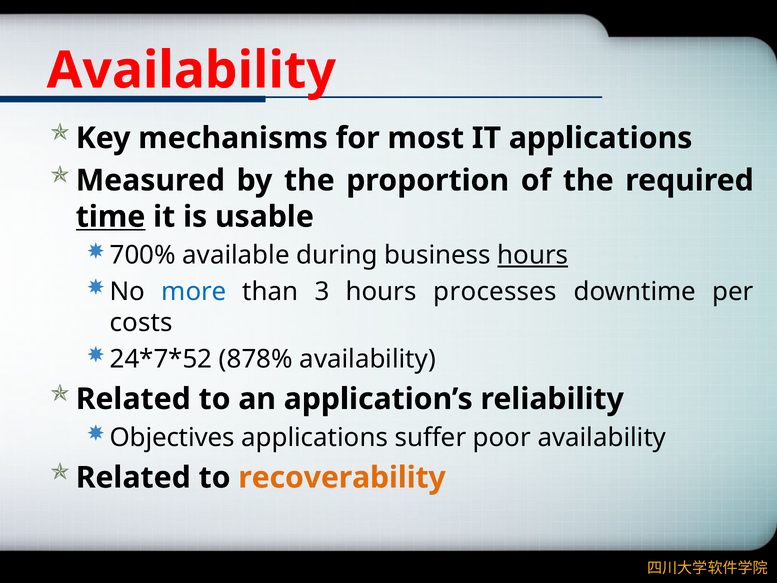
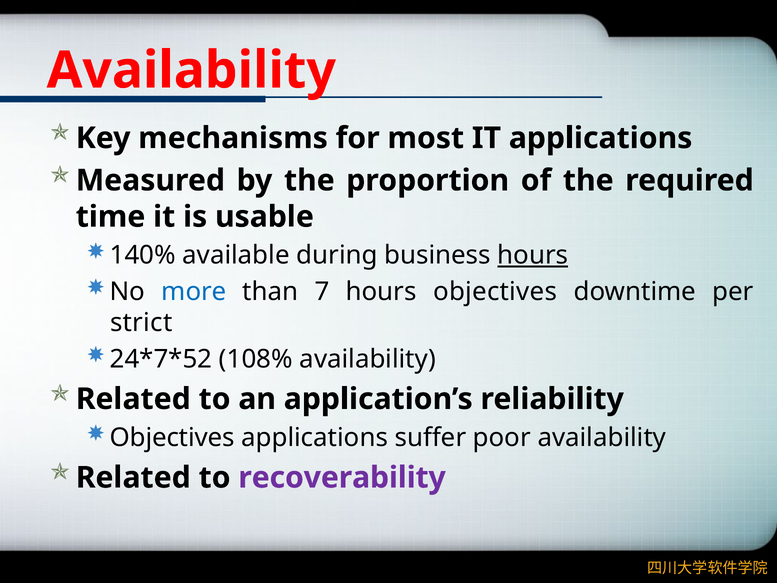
time underline: present -> none (111, 217)
700%: 700% -> 140% (143, 255)
3: 3 -> 7 (322, 291)
hours processes: processes -> objectives (495, 291)
costs: costs -> strict (141, 323)
878%: 878% -> 108% (256, 359)
recoverability colour: orange -> purple (342, 477)
